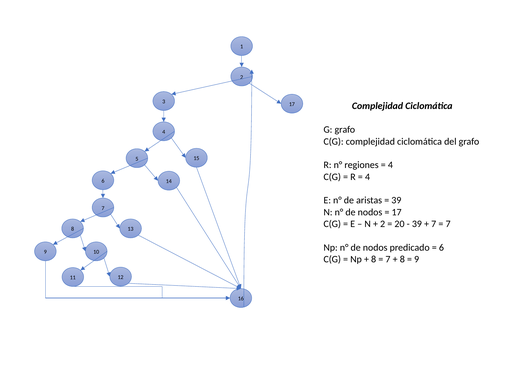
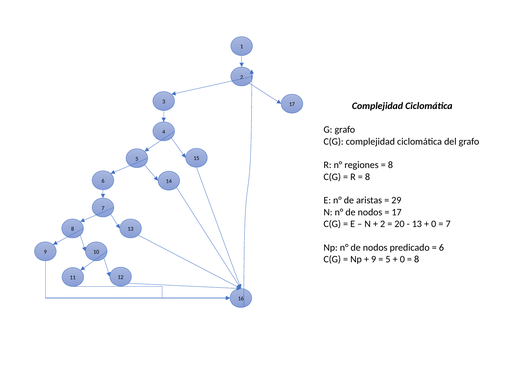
4: 4 -> 8 (390, 165)
4: 4 -> 8 (368, 177)
39: 39 -> 29 (396, 200)
39: 39 -> 13 (417, 224)
7: 7 -> 0 (434, 224)
8: 8 -> 9 (374, 259)
7: 7 -> 5 (388, 259)
8: 8 -> 0 (402, 259)
9: 9 -> 8 (417, 259)
